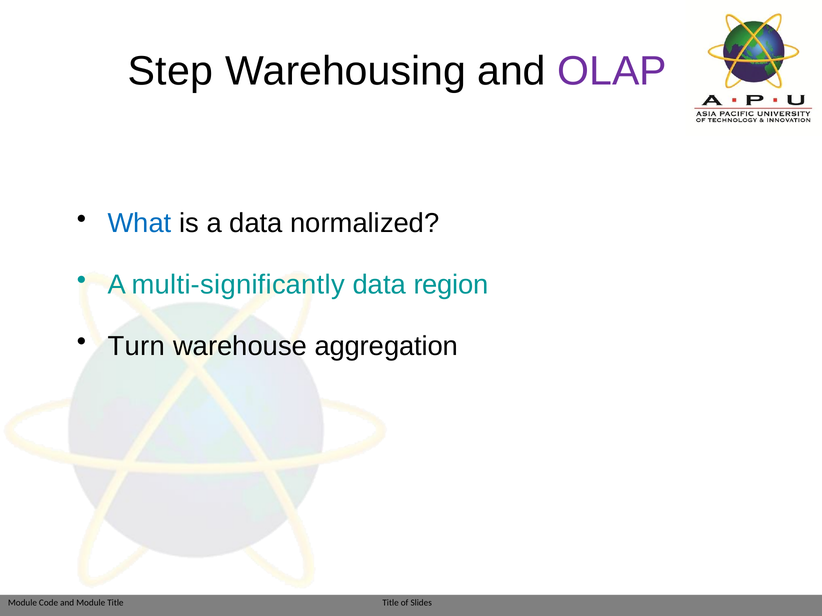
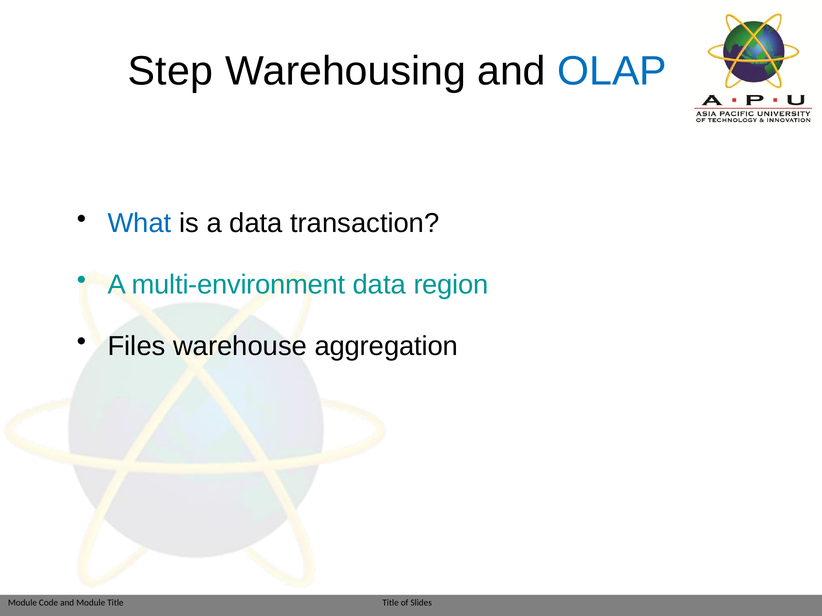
OLAP colour: purple -> blue (612, 71)
normalized: normalized -> transaction (365, 224)
multi-significantly: multi-significantly -> multi-environment (239, 285)
Turn: Turn -> Files (137, 346)
